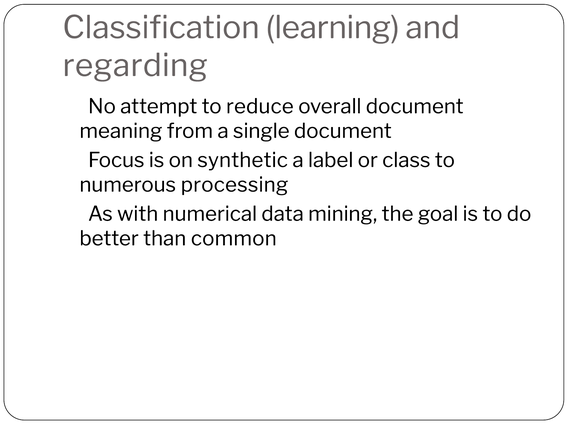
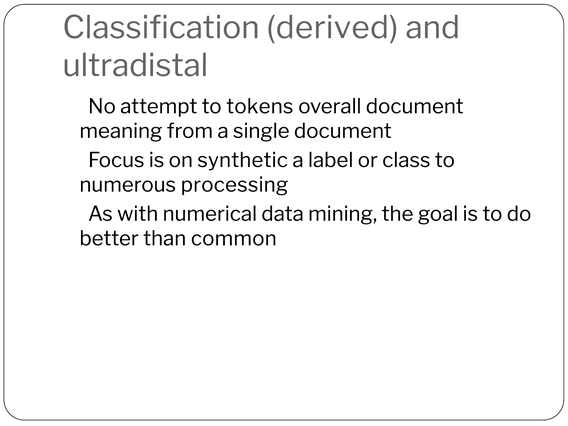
learning: learning -> derived (332, 28)
regarding: regarding -> ultradistal (135, 66)
reduce: reduce -> tokens (260, 107)
